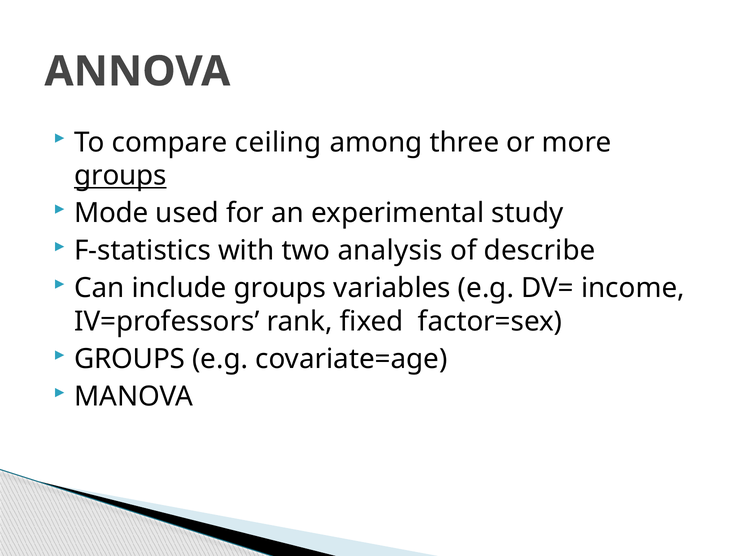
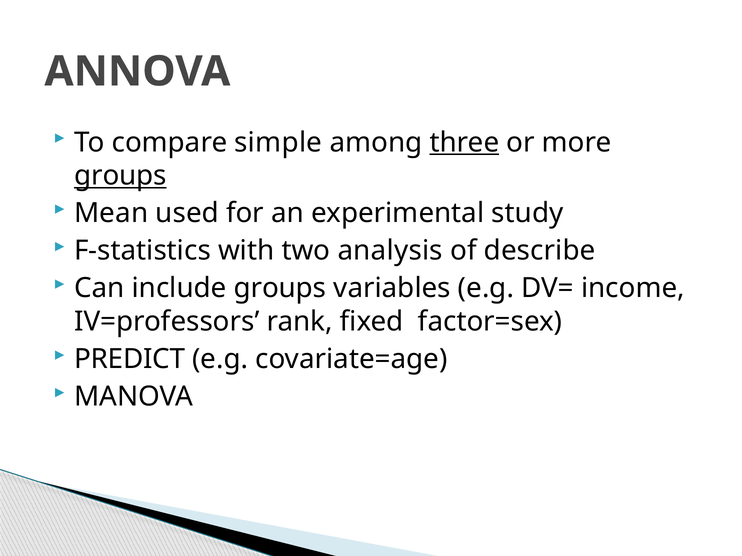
ceiling: ceiling -> simple (278, 143)
three underline: none -> present (464, 143)
Mode: Mode -> Mean (111, 214)
GROUPS: GROUPS -> PREDICT (130, 360)
